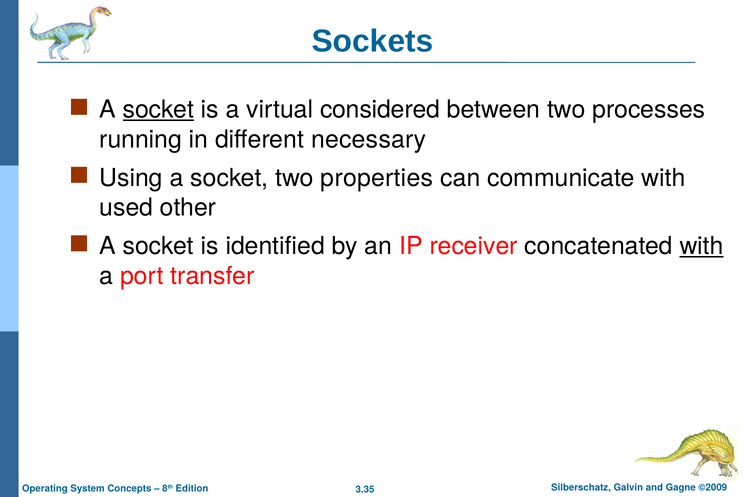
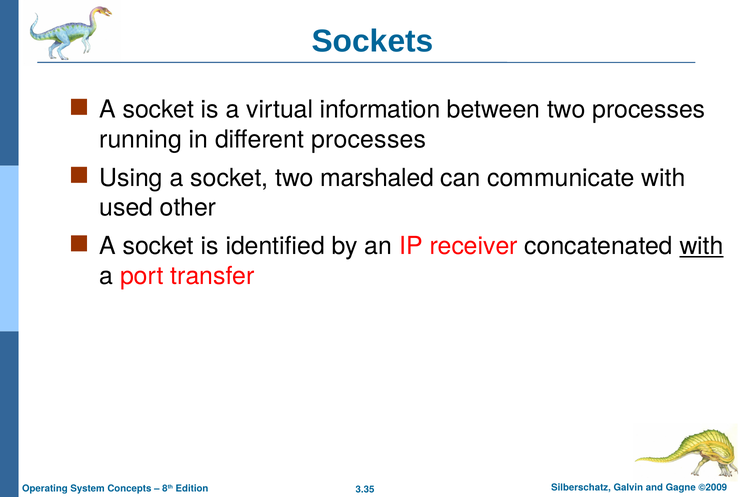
socket underline: present -> none (158, 109)
considered: considered -> information (380, 109)
different necessary: necessary -> processes (369, 139)
properties: properties -> marshaled (377, 178)
